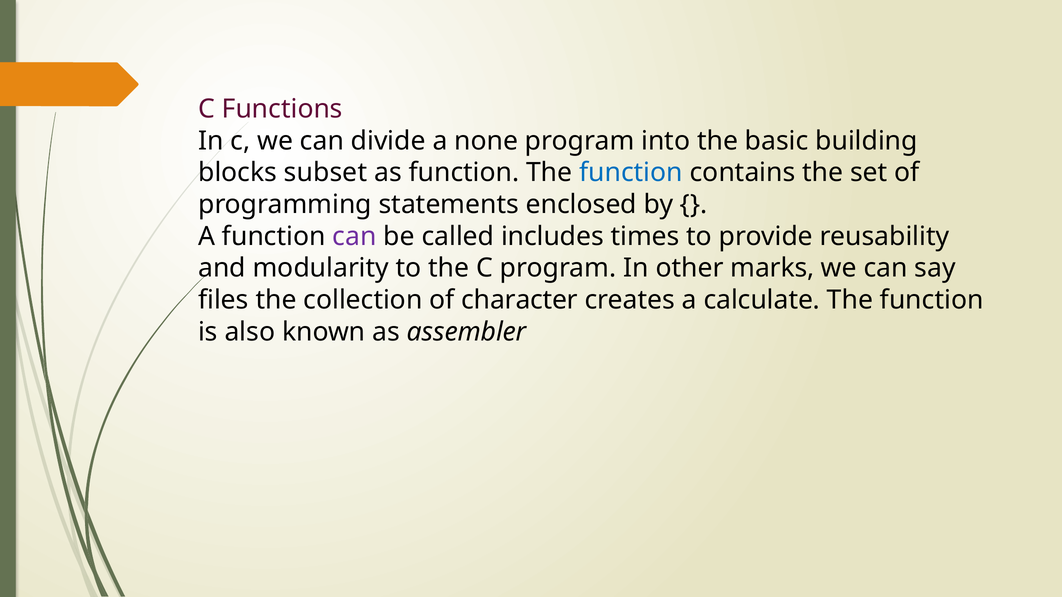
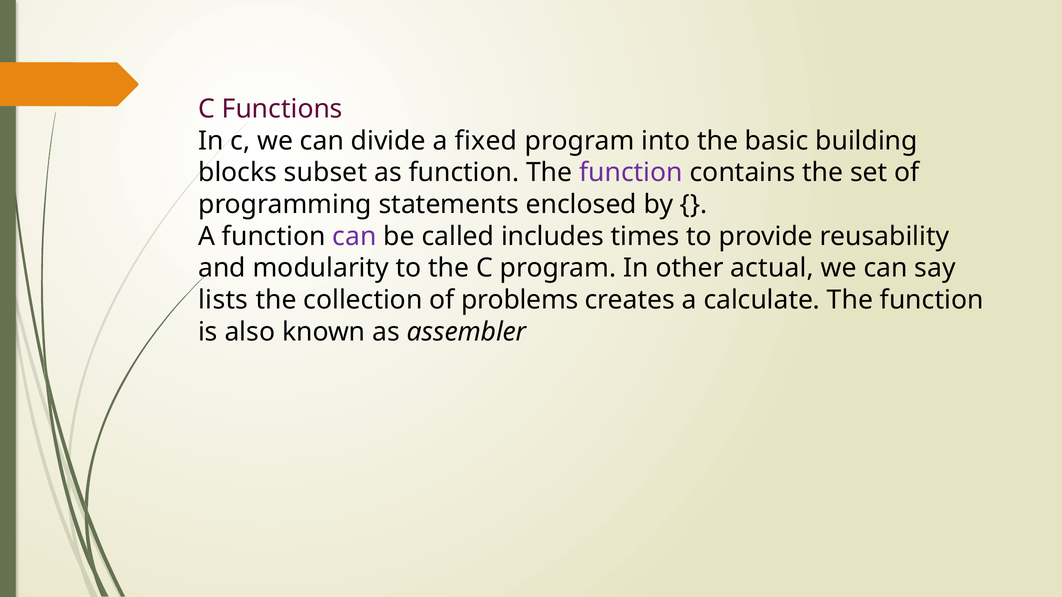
none: none -> fixed (486, 141)
function colour: blue -> purple (631, 173)
marks: marks -> actual (772, 268)
files: files -> lists (223, 300)
character: character -> problems (520, 300)
